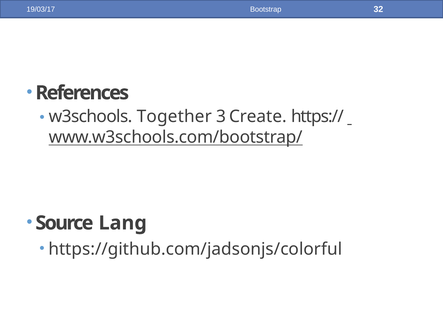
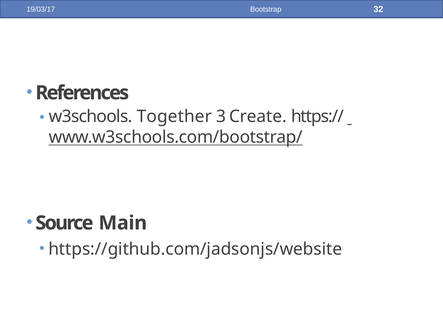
Lang: Lang -> Main (123, 223)
https://github.com/jadsonjs/colorful: https://github.com/jadsonjs/colorful -> https://github.com/jadsonjs/website (195, 249)
